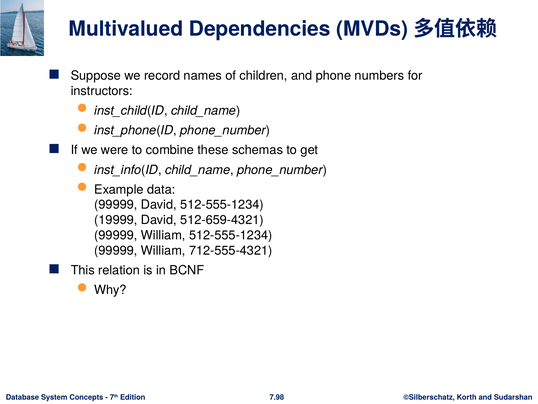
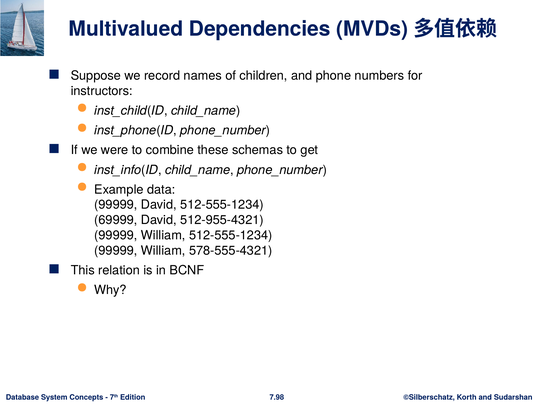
19999: 19999 -> 69999 (116, 220)
512-659-4321: 512-659-4321 -> 512-955-4321 (222, 220)
712-555-4321: 712-555-4321 -> 578-555-4321 (231, 250)
